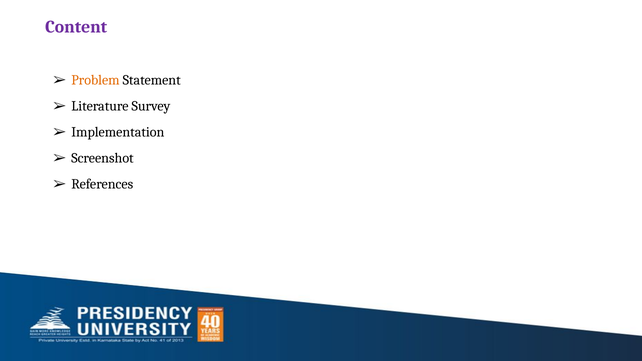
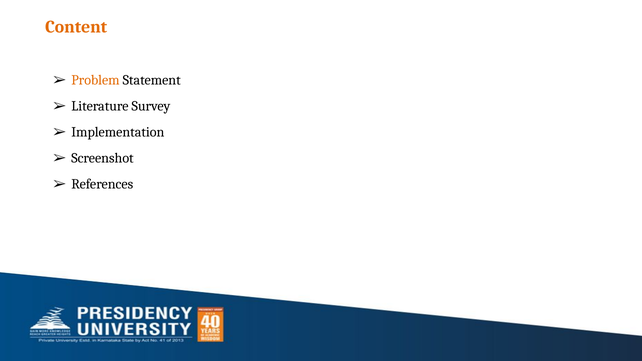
Content colour: purple -> orange (76, 27)
